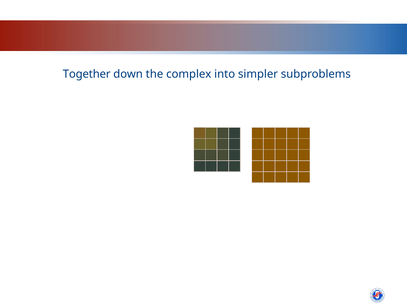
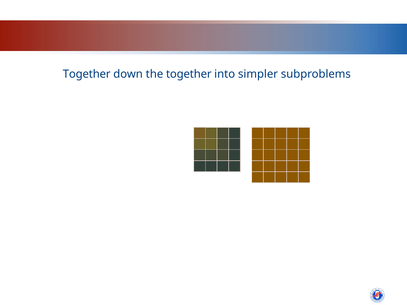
the complex: complex -> together (189, 74)
